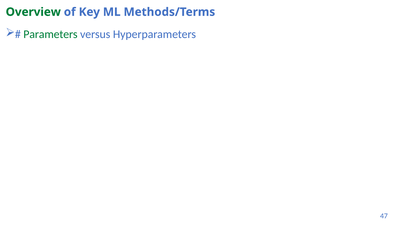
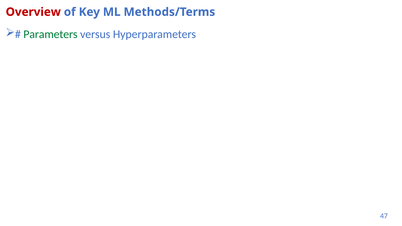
Overview colour: green -> red (33, 12)
